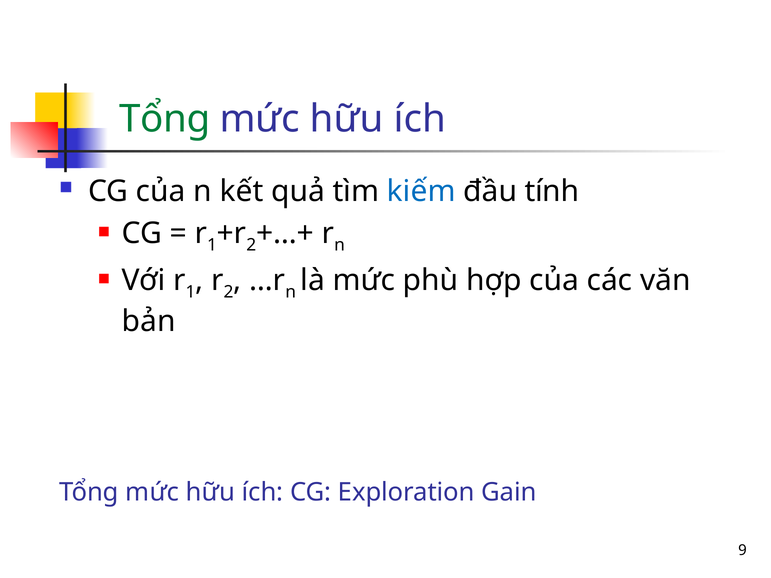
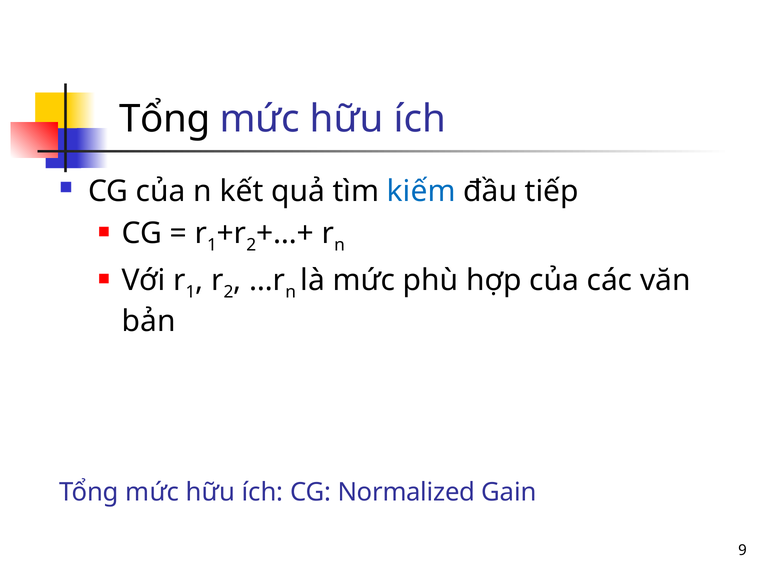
Tổng colour: green -> black (165, 119)
tính: tính -> tiếp (552, 192)
Exploration: Exploration -> Normalized (406, 492)
